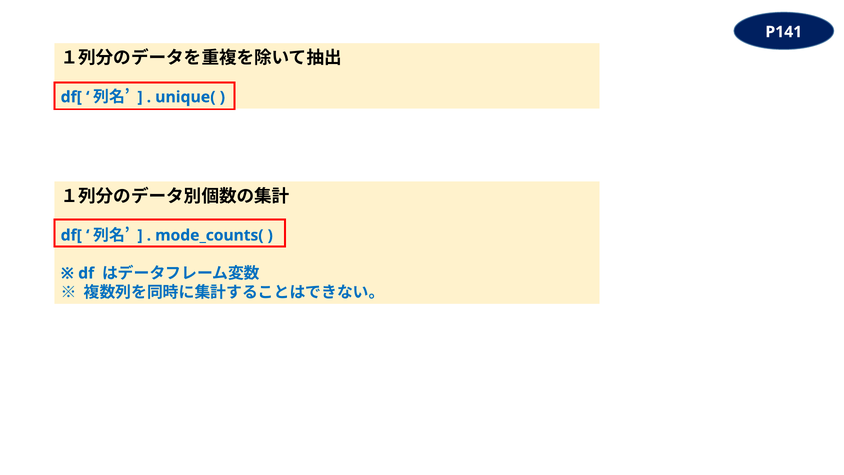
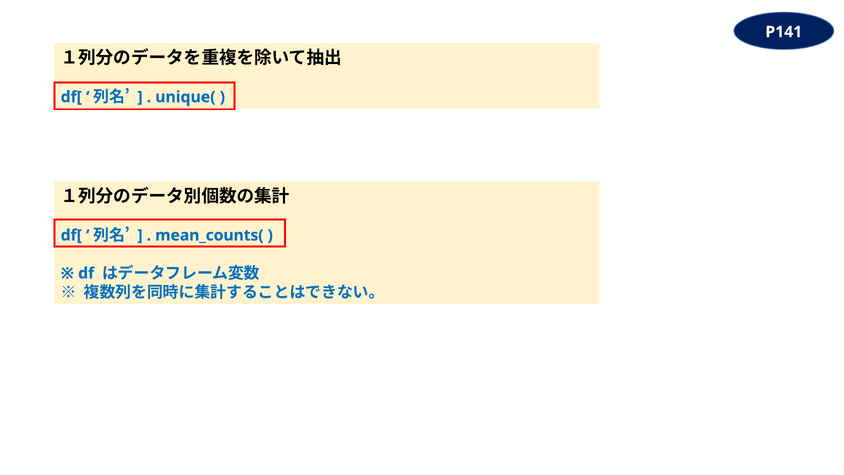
mode_counts(: mode_counts( -> mean_counts( (209, 235)
